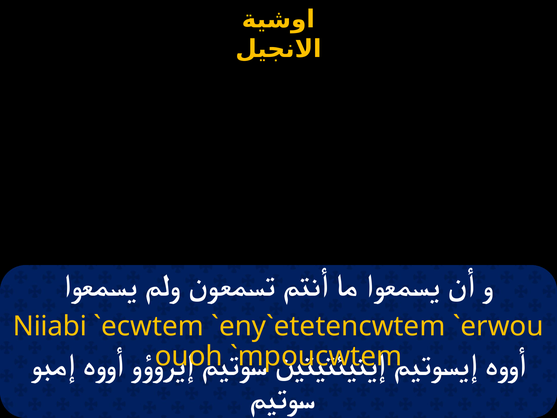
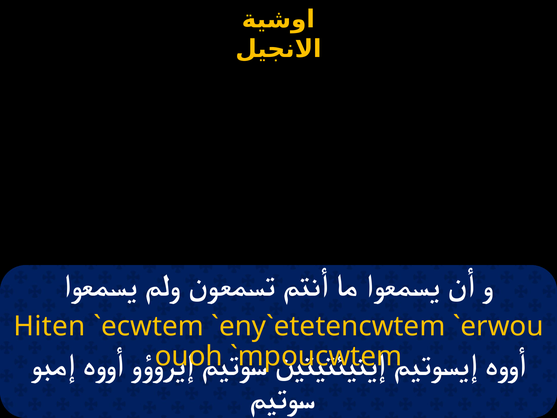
Niiabi: Niiabi -> Hiten (50, 326)
